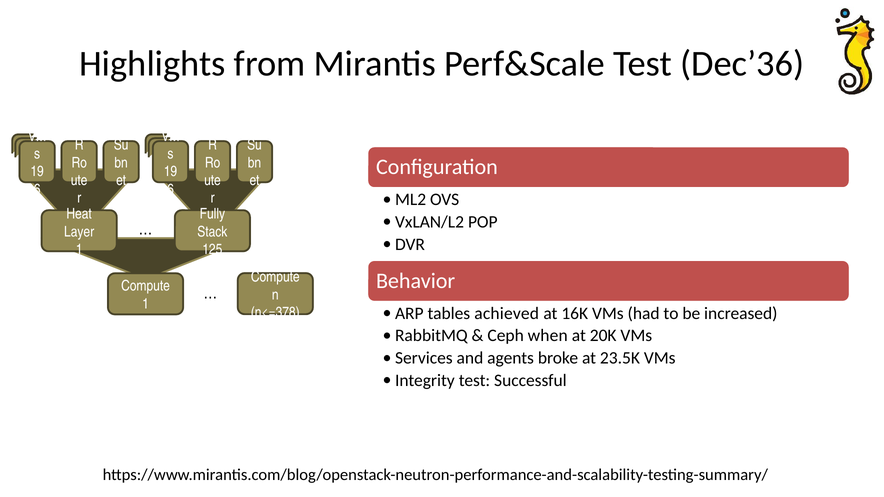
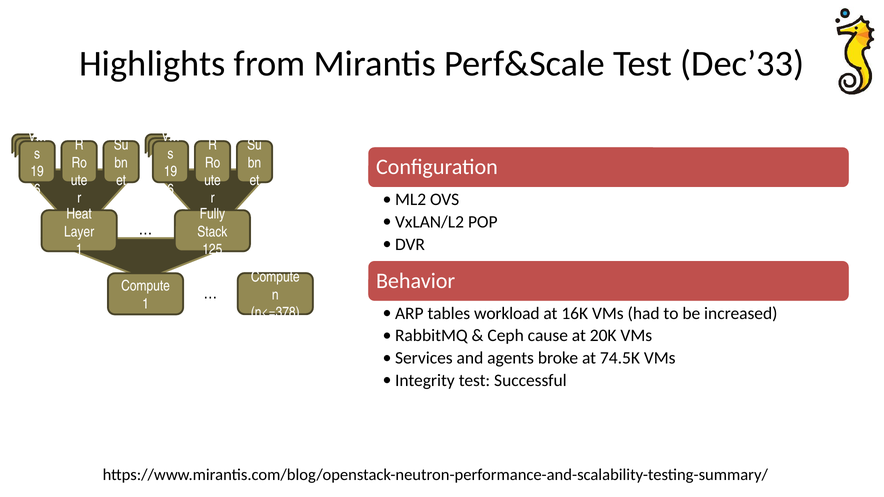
Dec’36: Dec’36 -> Dec’33 (742, 64)
achieved: achieved -> workload (507, 313)
when: when -> cause (548, 336)
23.5K: 23.5K -> 74.5K (620, 358)
